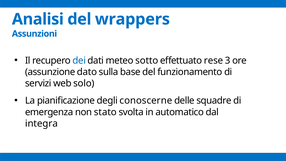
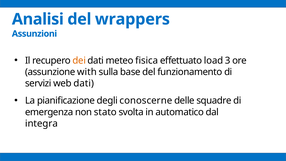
dei colour: blue -> orange (79, 60)
sotto: sotto -> fisica (147, 60)
rese: rese -> load (214, 60)
dato: dato -> with (87, 72)
web solo: solo -> dati (84, 83)
